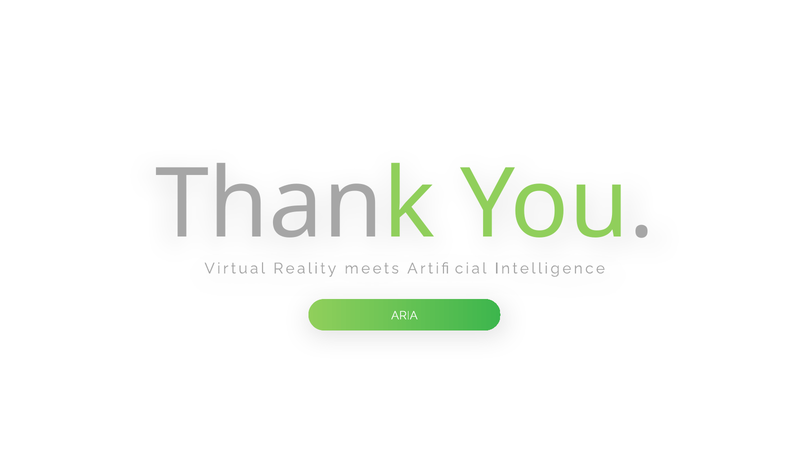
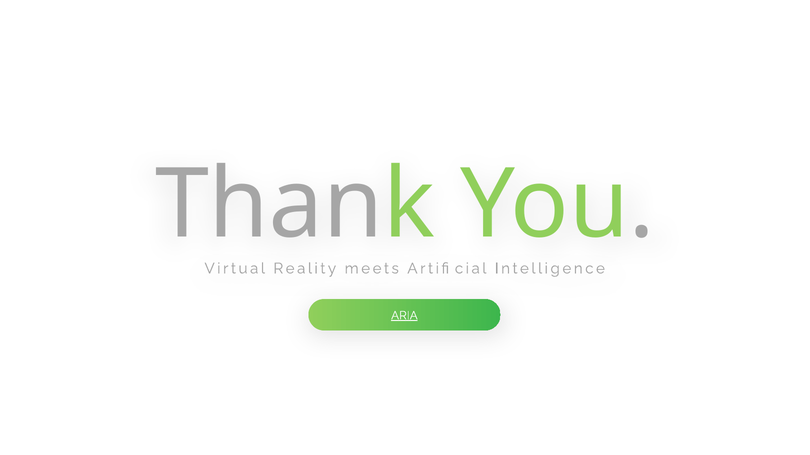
ARIA underline: none -> present (404, 316)
